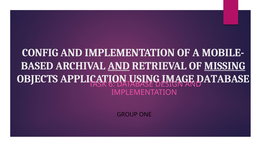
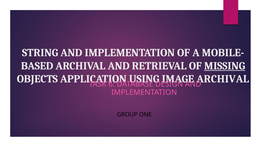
CONFIG: CONFIG -> STRING (40, 53)
AND underline: present -> none (119, 66)
IMAGE DATABASE: DATABASE -> ARCHIVAL (223, 79)
